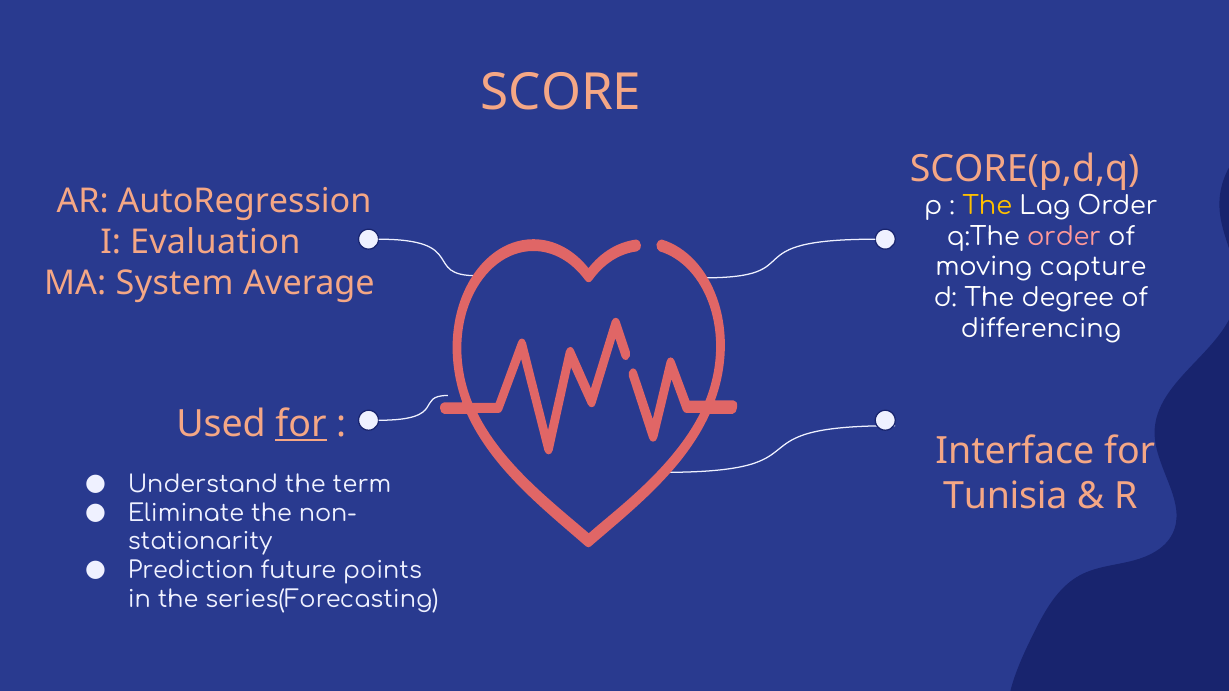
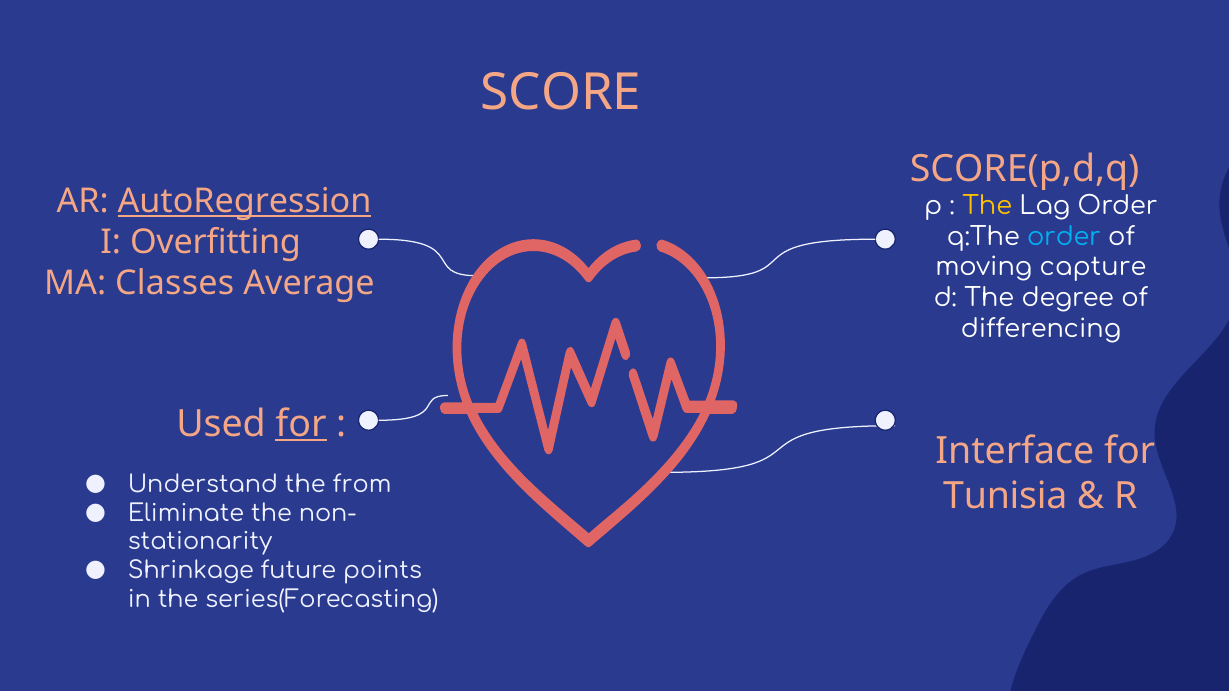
AutoRegression underline: none -> present (245, 201)
order colour: pink -> light blue (1064, 237)
Evaluation: Evaluation -> Overfitting (215, 242)
System: System -> Classes (175, 283)
term: term -> from (362, 485)
Prediction: Prediction -> Shrinkage (191, 571)
